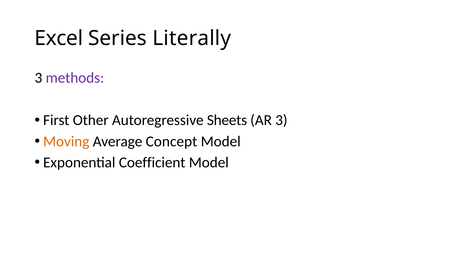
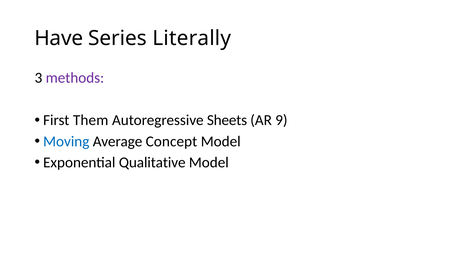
Excel: Excel -> Have (59, 38)
Other: Other -> Them (91, 120)
AR 3: 3 -> 9 (281, 120)
Moving colour: orange -> blue (66, 141)
Coefficient: Coefficient -> Qualitative (152, 162)
